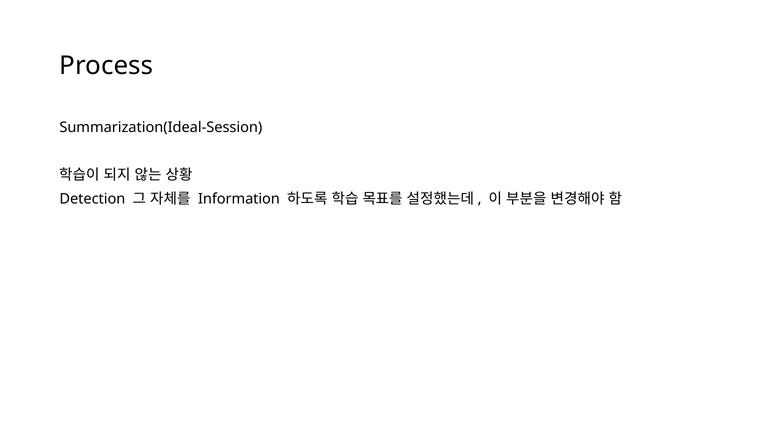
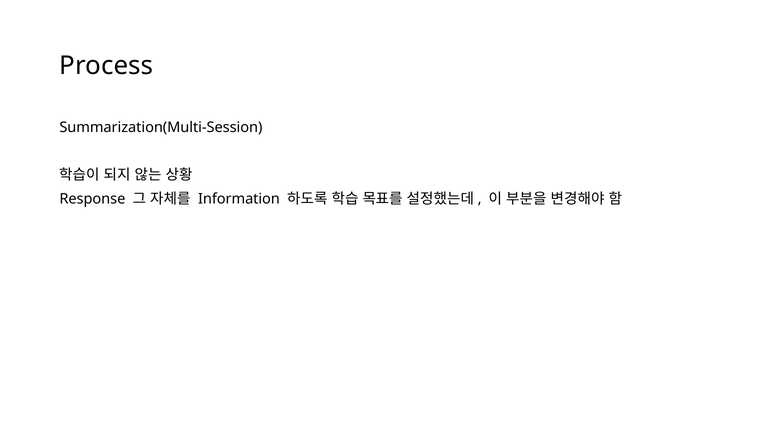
Summarization(Ideal-Session: Summarization(Ideal-Session -> Summarization(Multi-Session (161, 127)
Detection: Detection -> Response (92, 199)
